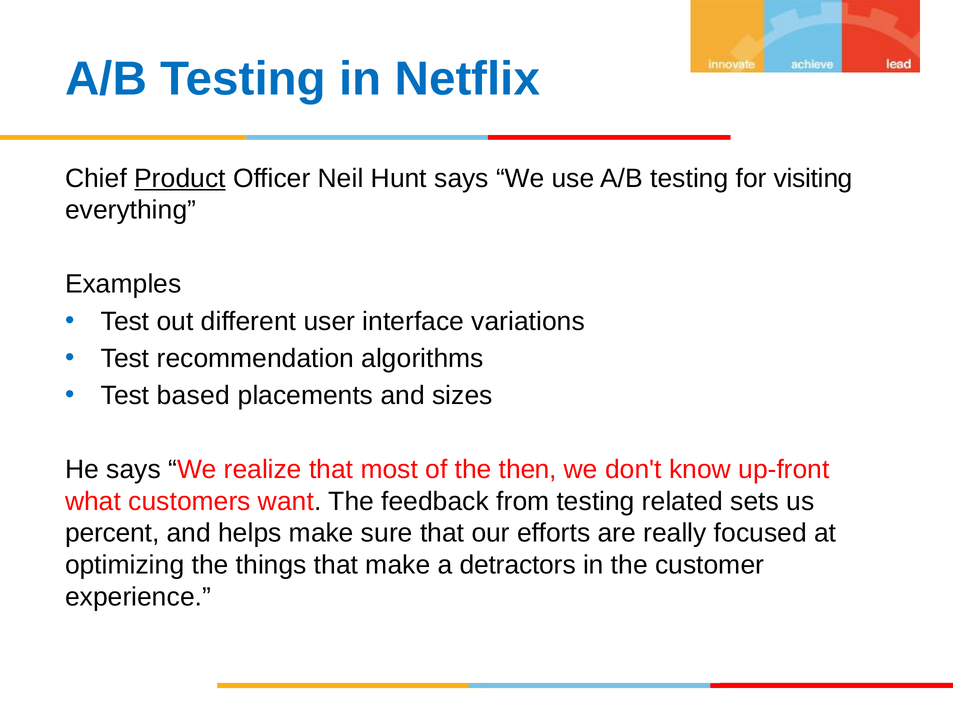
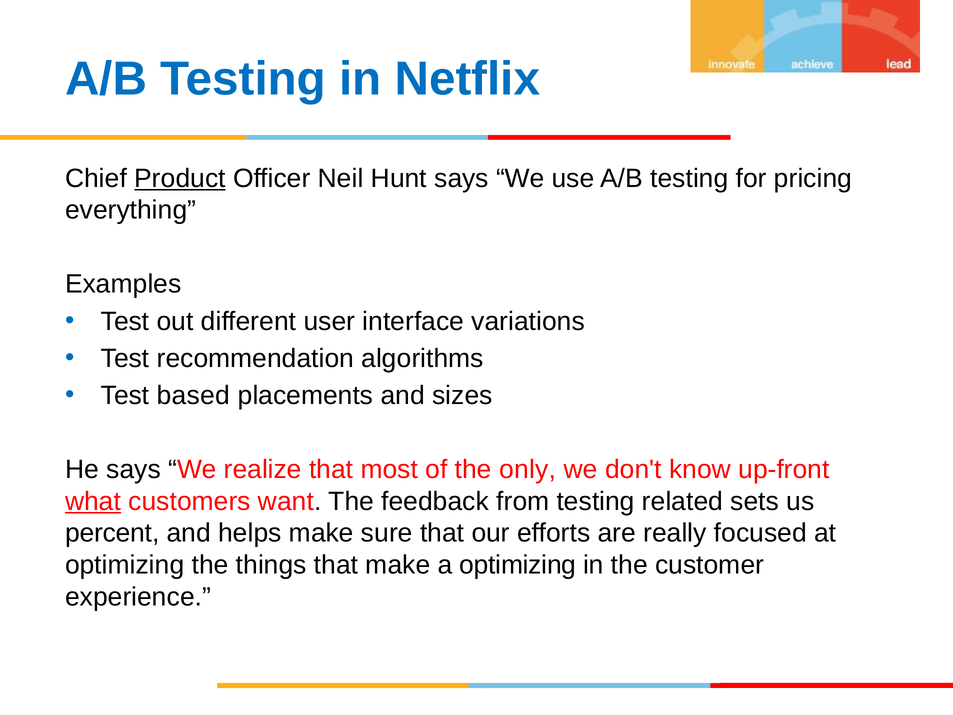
visiting: visiting -> pricing (813, 178)
then: then -> only (528, 469)
what underline: none -> present (93, 501)
a detractors: detractors -> optimizing (518, 565)
